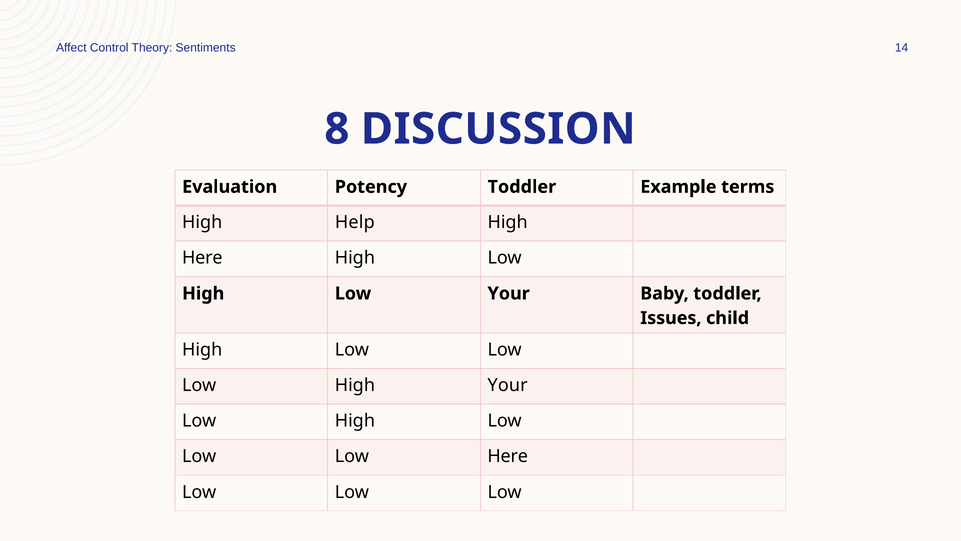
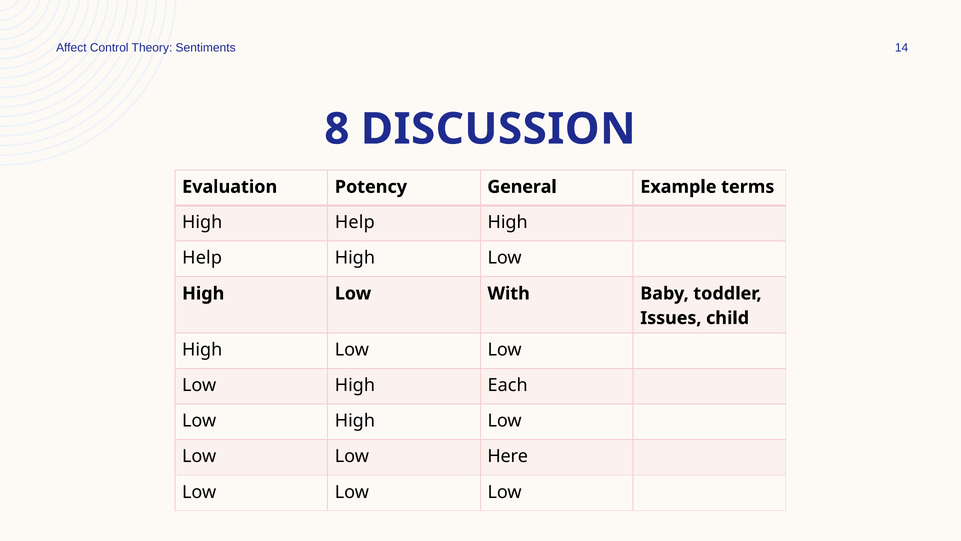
Potency Toddler: Toddler -> General (522, 187)
Here: Here -> Help (202, 258)
Low Your: Your -> With (509, 293)
High Your: Your -> Each (508, 385)
